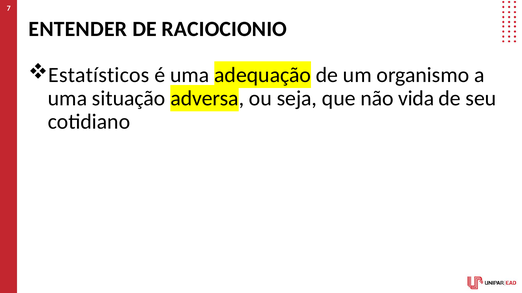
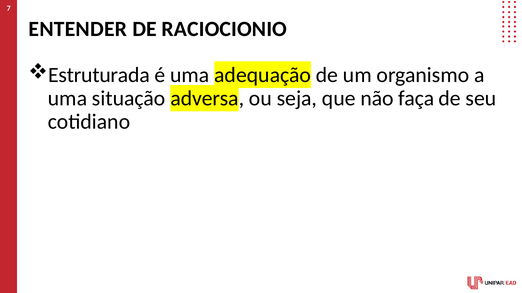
Estatísticos: Estatísticos -> Estruturada (99, 75)
vida: vida -> faça (416, 99)
